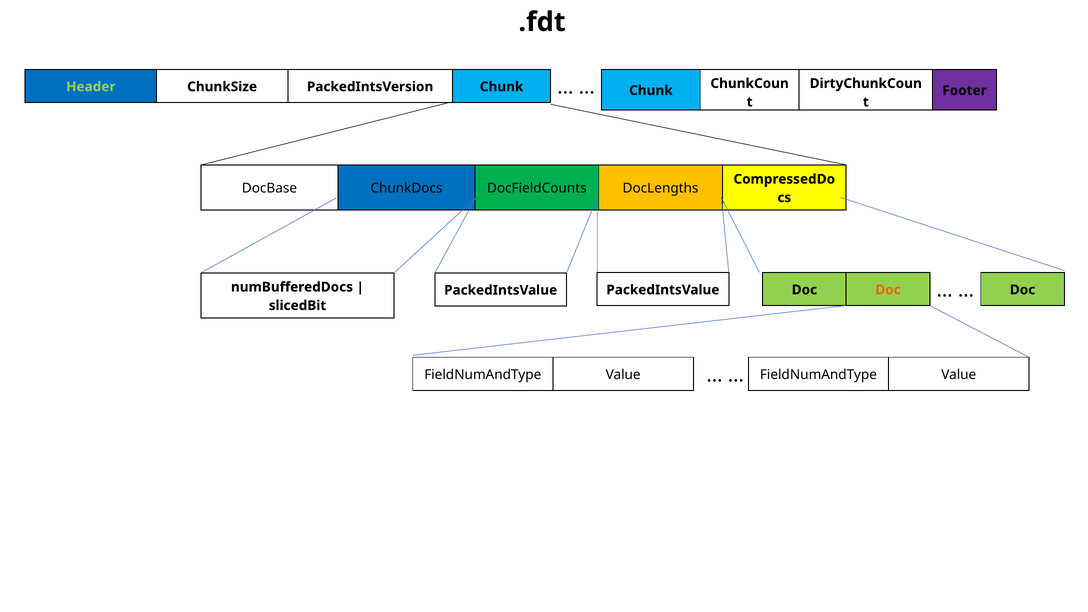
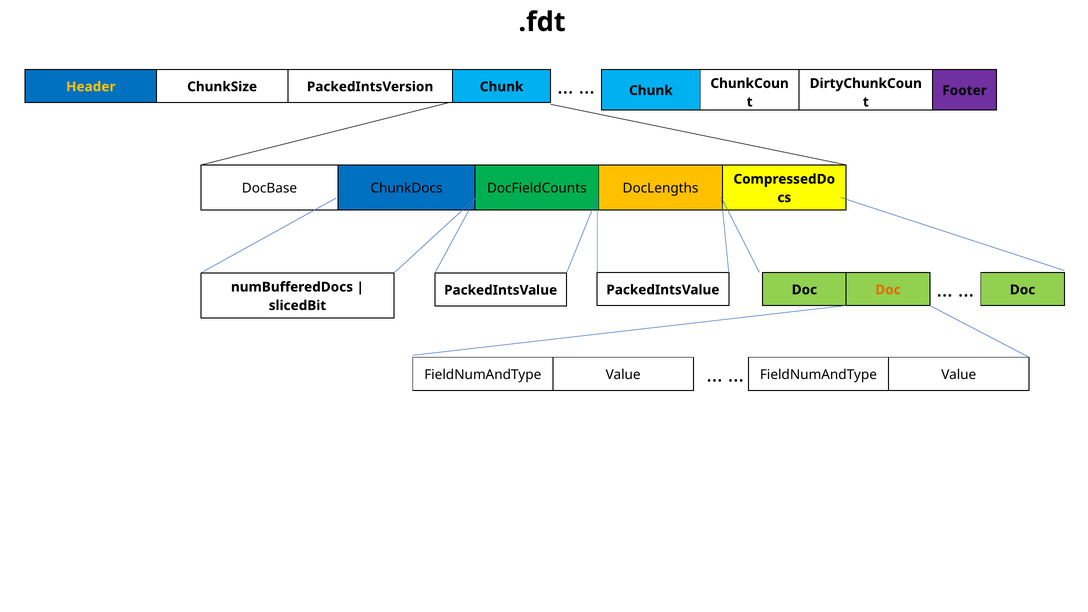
Header colour: light green -> yellow (91, 87)
